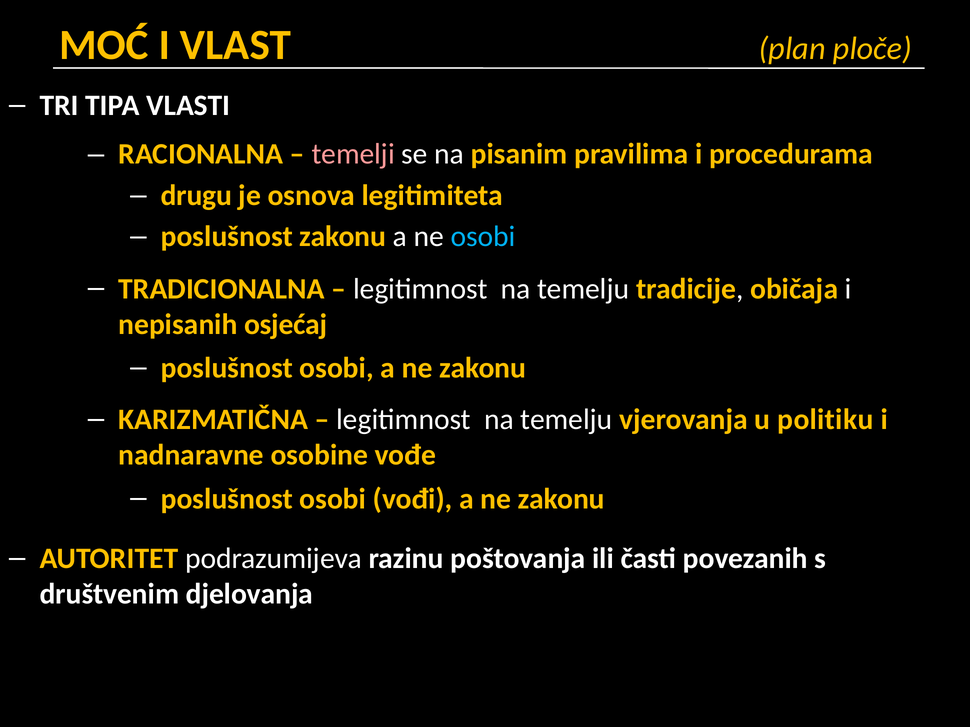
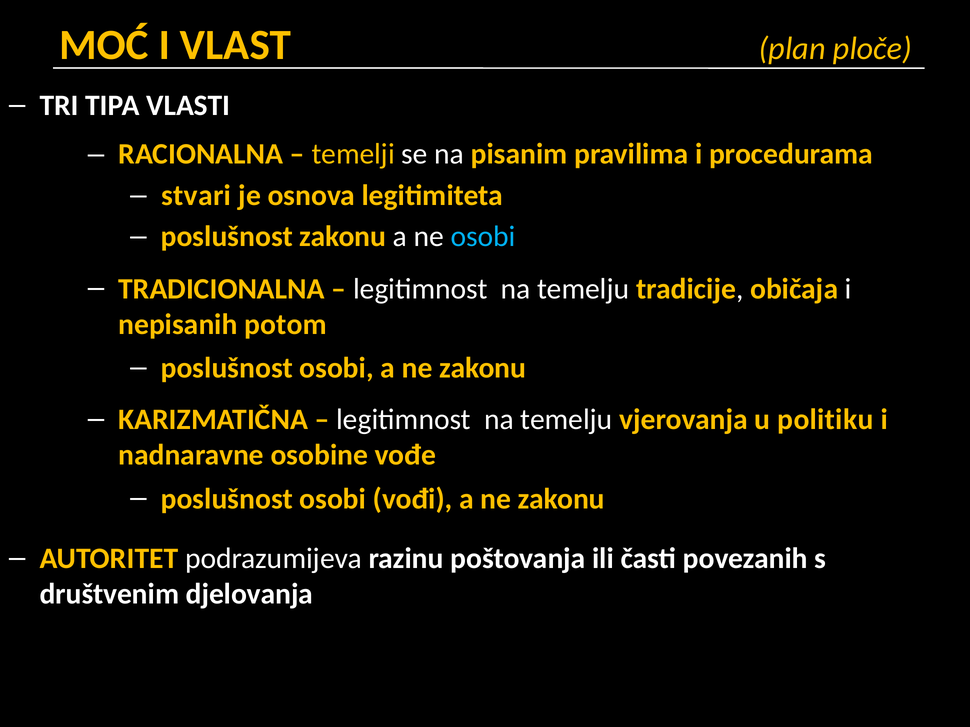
temelji colour: pink -> yellow (353, 154)
drugu: drugu -> stvari (196, 195)
osjećaj: osjećaj -> potom (286, 325)
